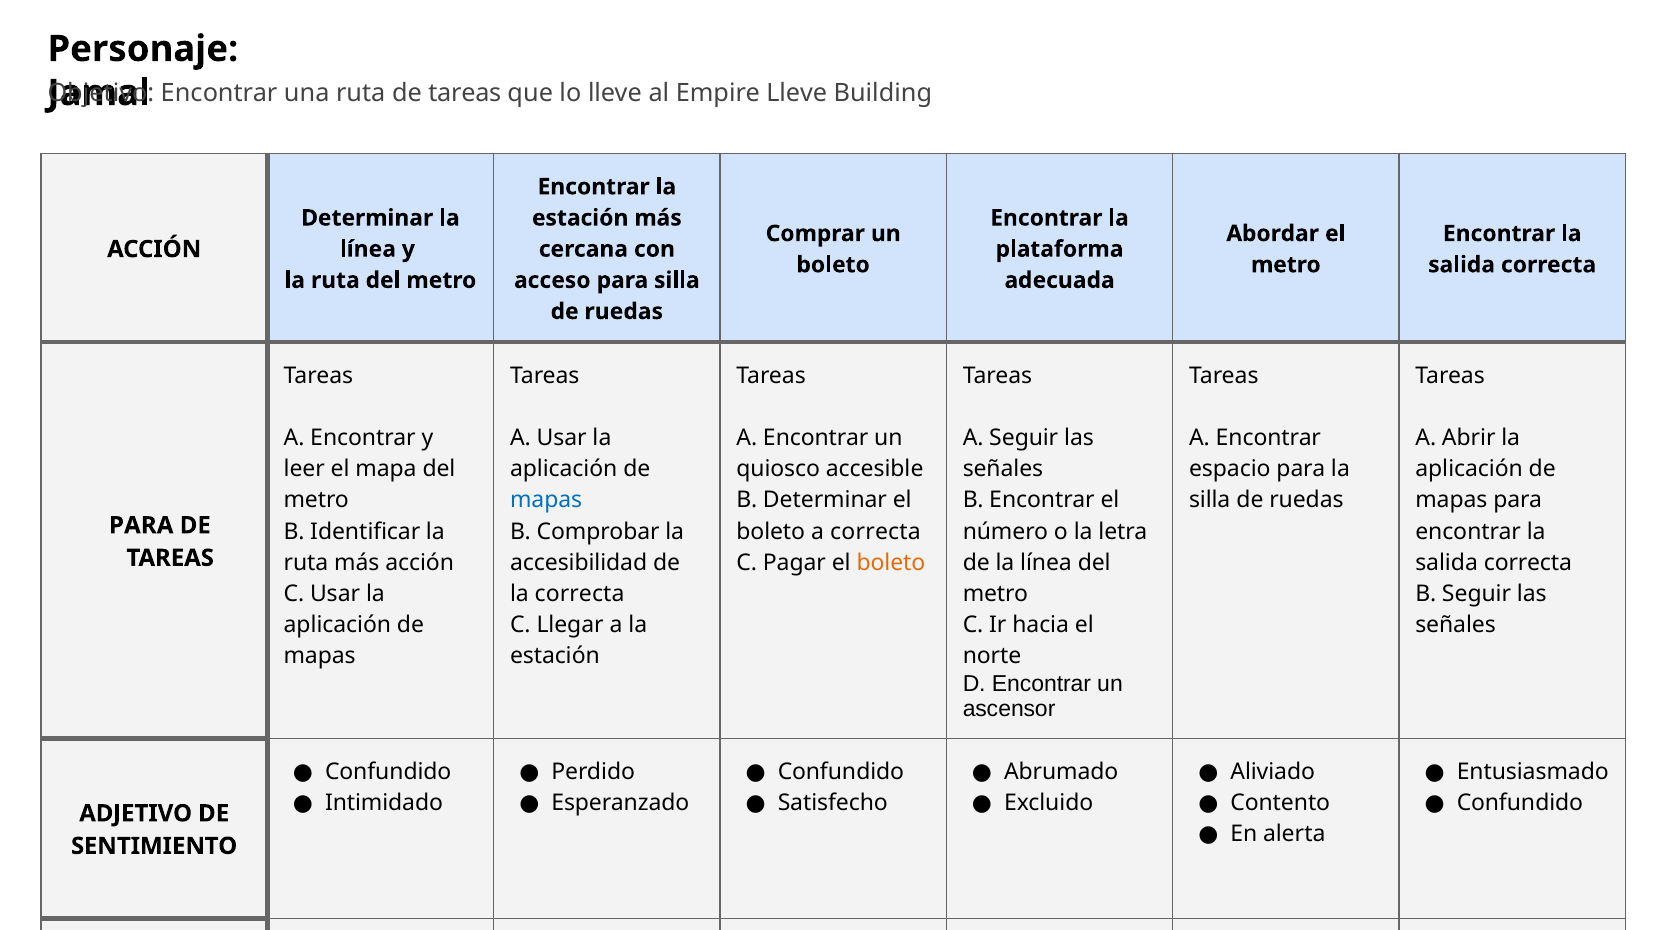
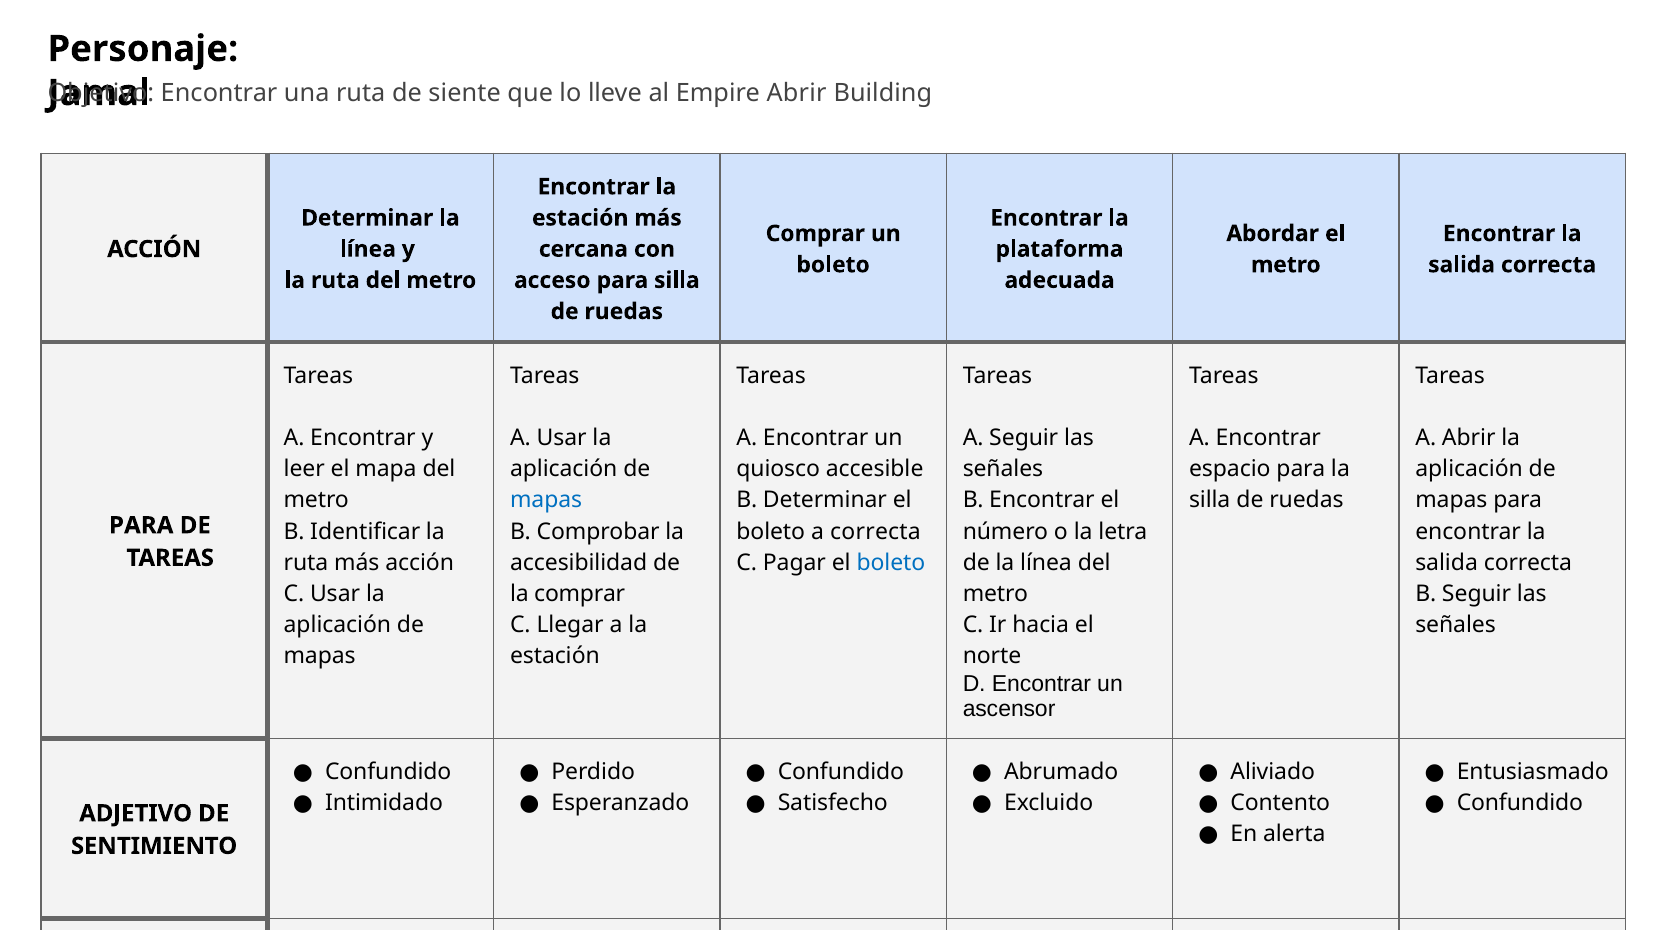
ruta de tareas: tareas -> siente (465, 93)
Empire Lleve: Lleve -> Abrir (797, 93)
boleto colour: orange -> blue (891, 563)
la correcta: correcta -> comprar (580, 594)
